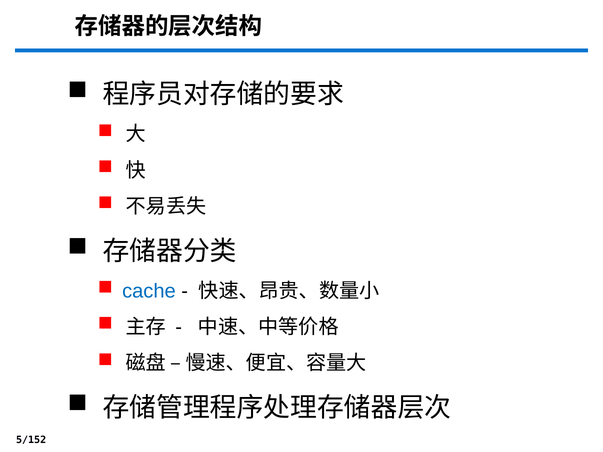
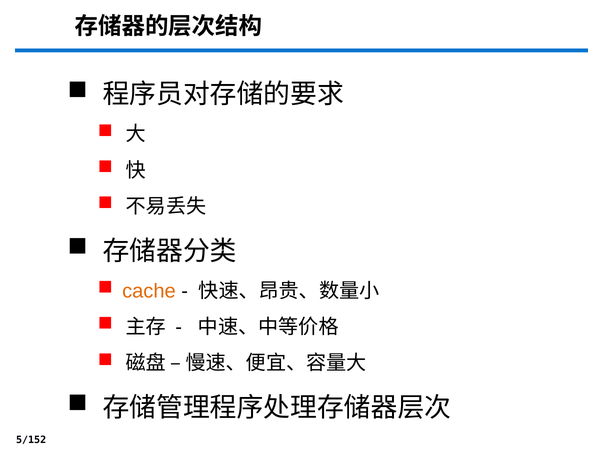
cache colour: blue -> orange (149, 291)
